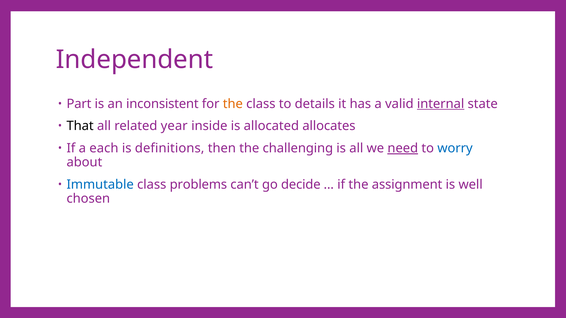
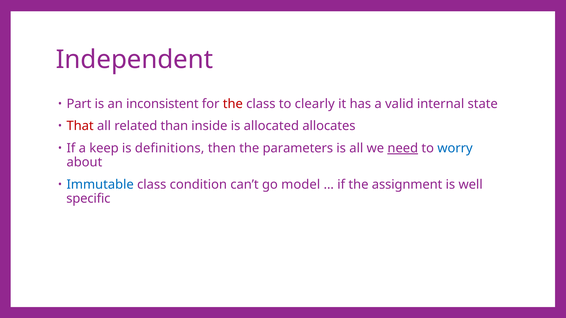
the colour: orange -> red (233, 104)
details: details -> clearly (315, 104)
internal underline: present -> none (441, 104)
That colour: black -> red (80, 126)
year: year -> than (174, 126)
each: each -> keep (104, 148)
challenging: challenging -> parameters (298, 148)
problems: problems -> condition (198, 185)
decide: decide -> model (301, 185)
chosen: chosen -> specific (88, 199)
